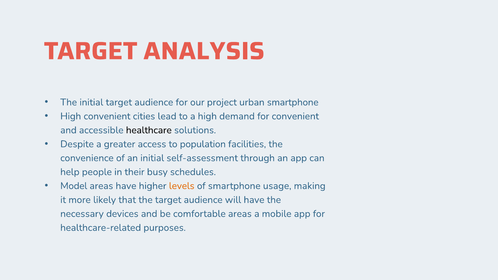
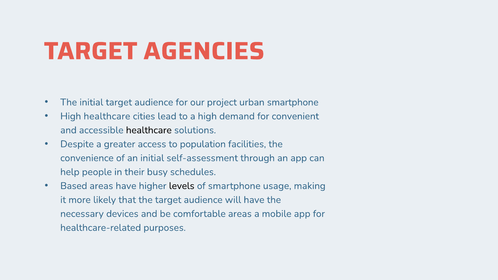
ANALYSIS: ANALYSIS -> AGENCIES (204, 51)
High convenient: convenient -> healthcare (107, 116)
Model: Model -> Based (74, 186)
levels colour: orange -> black (182, 186)
